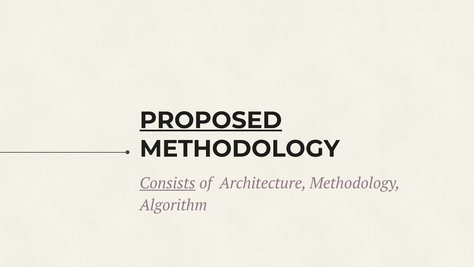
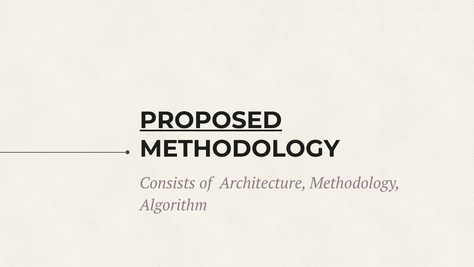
Consists underline: present -> none (168, 183)
